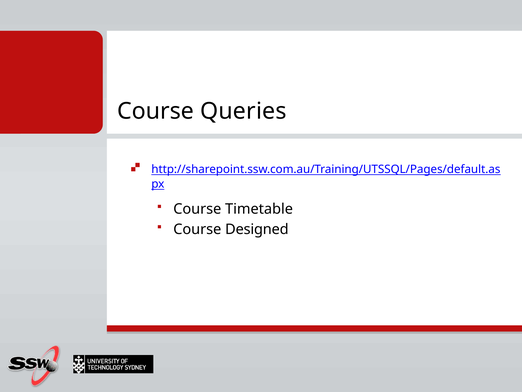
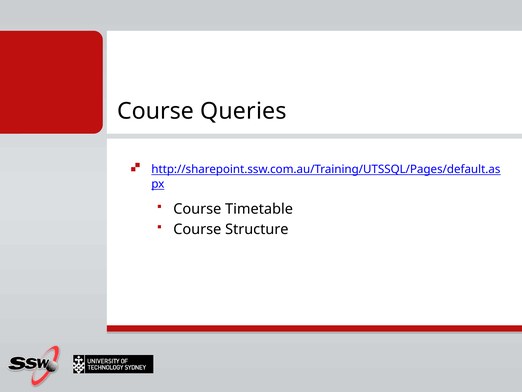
Designed: Designed -> Structure (257, 229)
